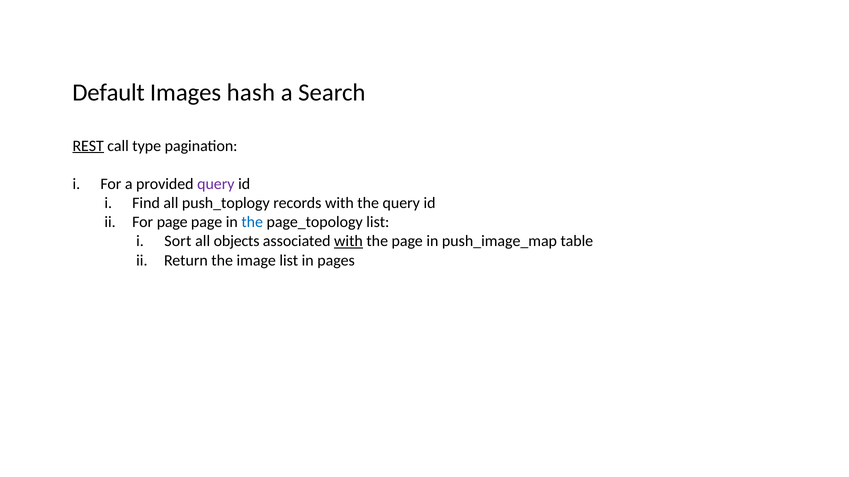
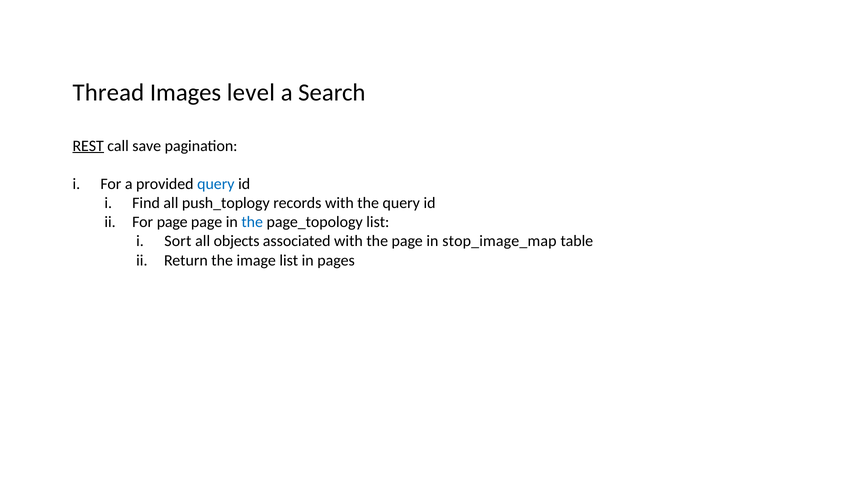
Default: Default -> Thread (108, 92)
hash: hash -> level (251, 92)
type: type -> save (147, 146)
query colour: purple -> blue (216, 184)
with underline: present -> none (348, 242)
push_image_map: push_image_map -> stop_image_map (499, 242)
